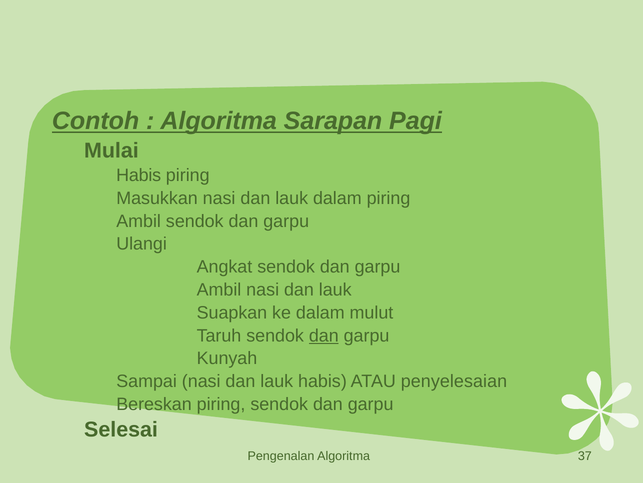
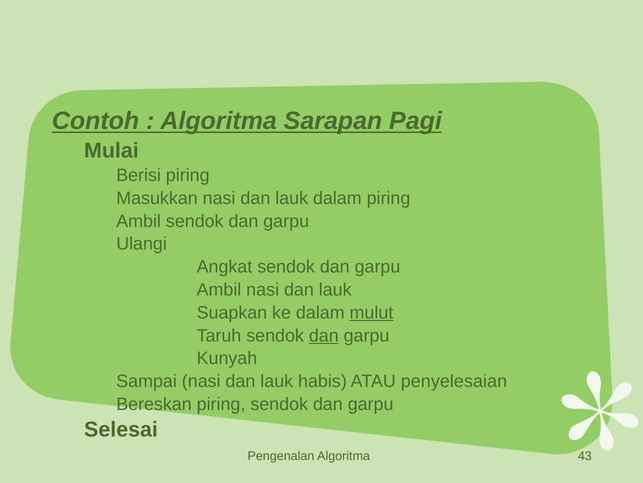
Habis: Habis -> Berisi (139, 175)
mulut underline: none -> present (371, 312)
37: 37 -> 43 (585, 455)
